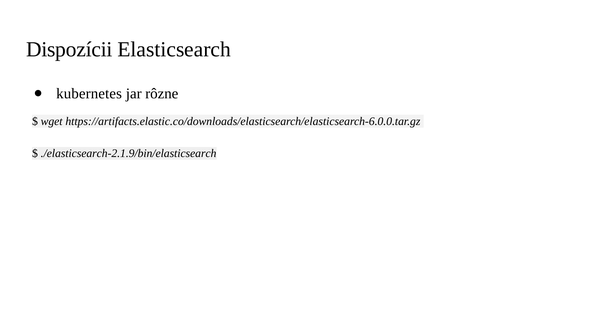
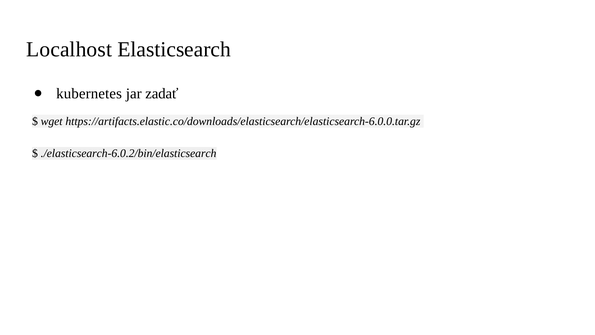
Dispozícii: Dispozícii -> Localhost (69, 49)
rôzne: rôzne -> zadať (162, 94)
./elasticsearch-2.1.9/bin/elasticsearch: ./elasticsearch-2.1.9/bin/elasticsearch -> ./elasticsearch-6.0.2/bin/elasticsearch (129, 153)
